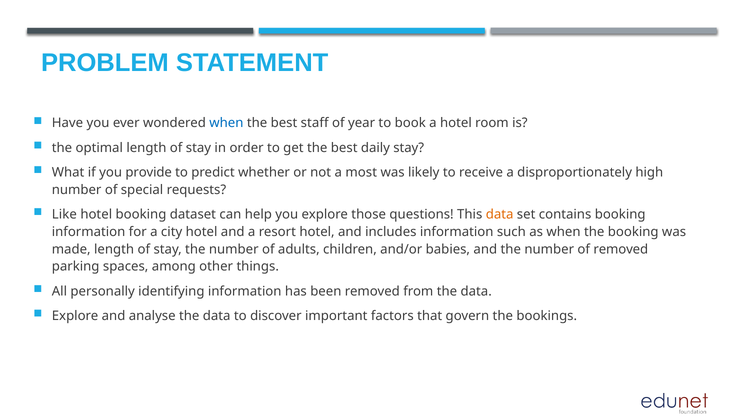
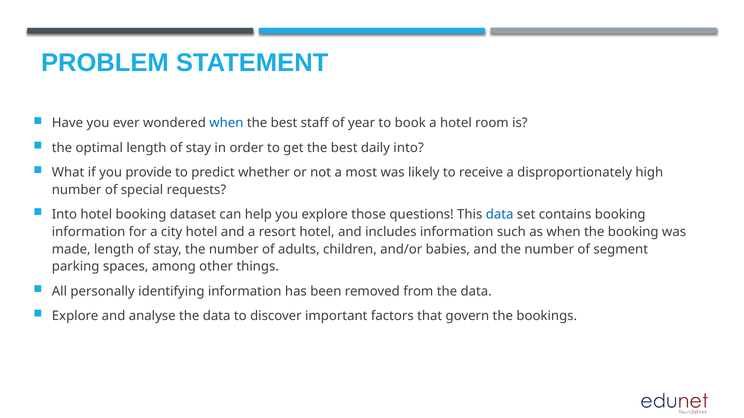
daily stay: stay -> into (409, 148)
Like: Like -> Into (64, 215)
data colour: orange -> blue (500, 215)
of removed: removed -> segment (621, 250)
